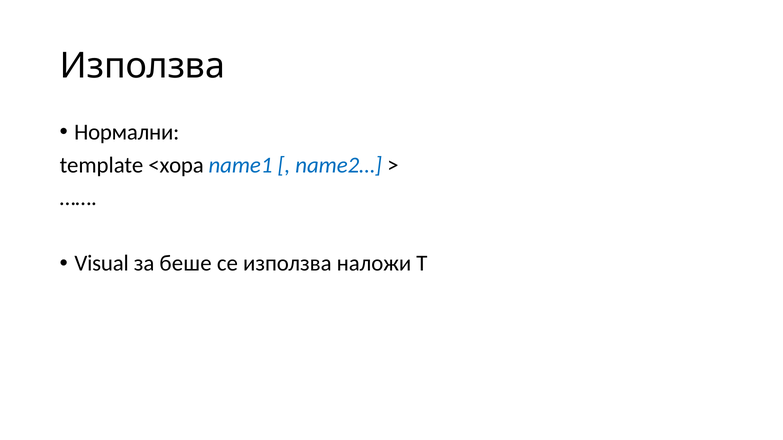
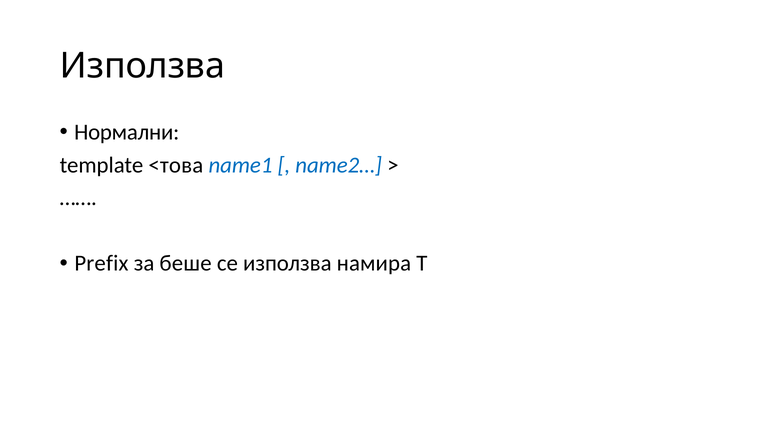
<хора: <хора -> <това (176, 165)
Visual: Visual -> Prefix (101, 264)
наложи: наложи -> намира (374, 264)
